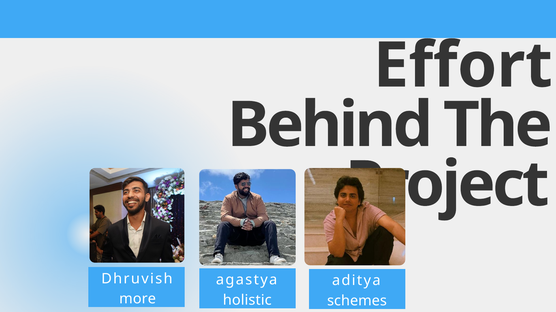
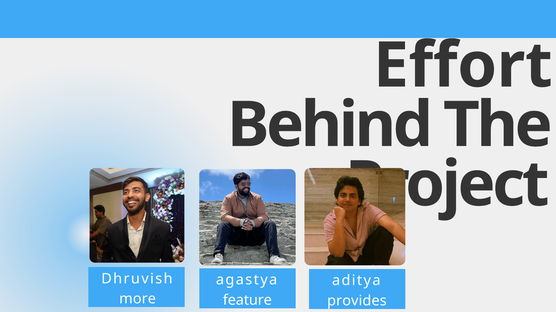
holistic: holistic -> feature (247, 301)
schemes: schemes -> provides (357, 301)
